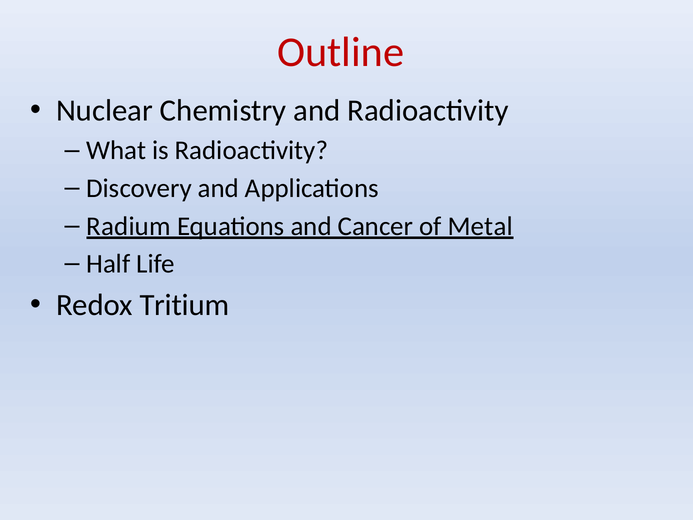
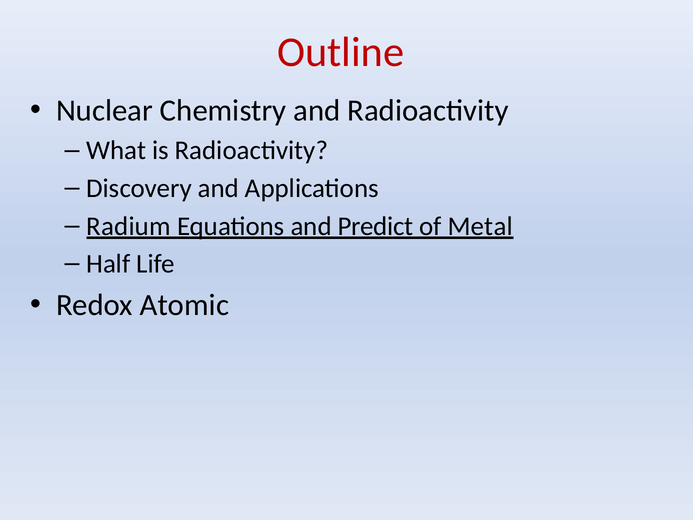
Cancer: Cancer -> Predict (376, 226)
Tritium: Tritium -> Atomic (184, 305)
